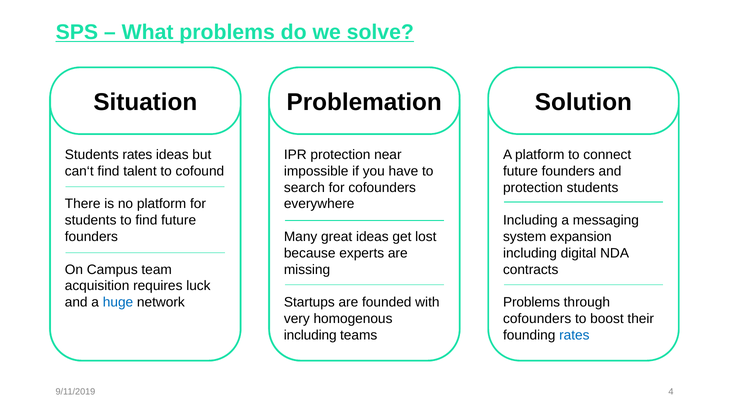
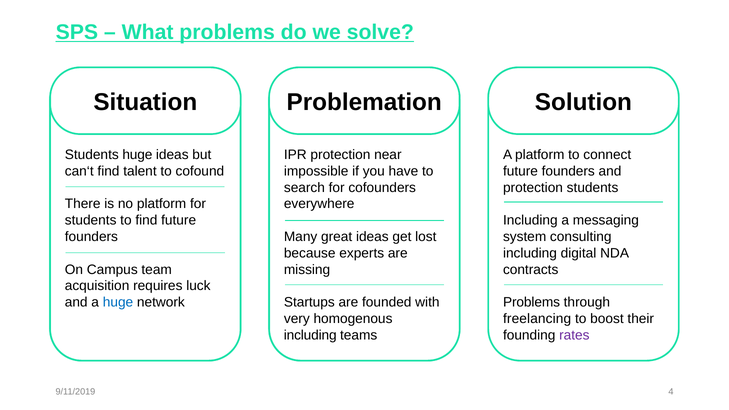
rates: rates -> huge (137, 155)
expansion: expansion -> consulting (581, 237)
cofounders: cofounders -> freelancing (537, 319)
rates colour: blue -> purple (574, 335)
